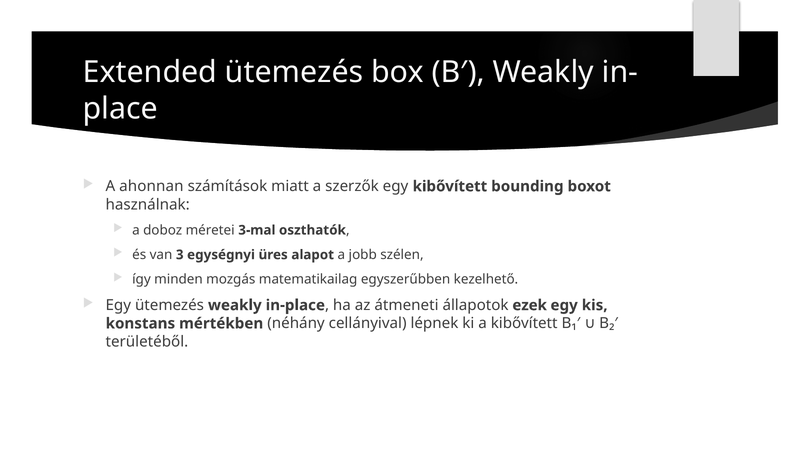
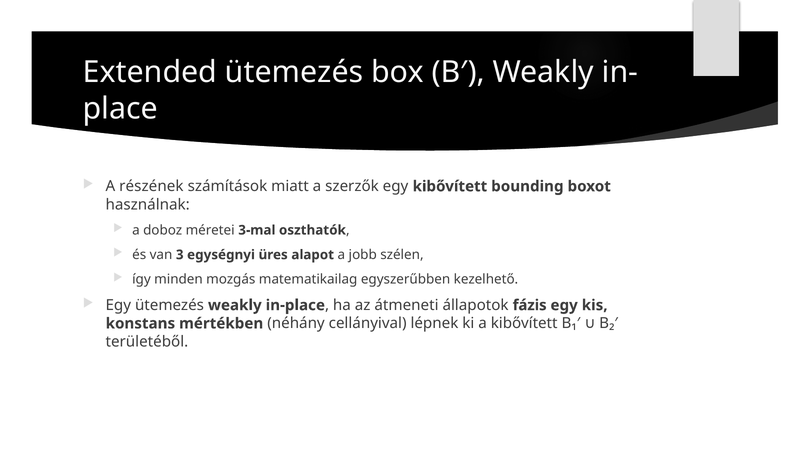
ahonnan: ahonnan -> részének (151, 186)
ezek: ezek -> fázis (530, 305)
